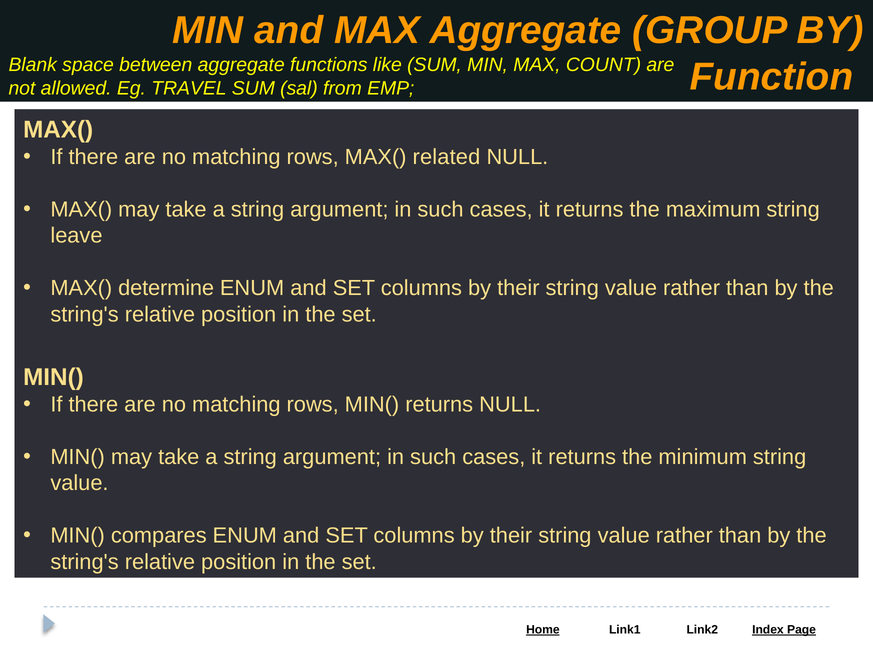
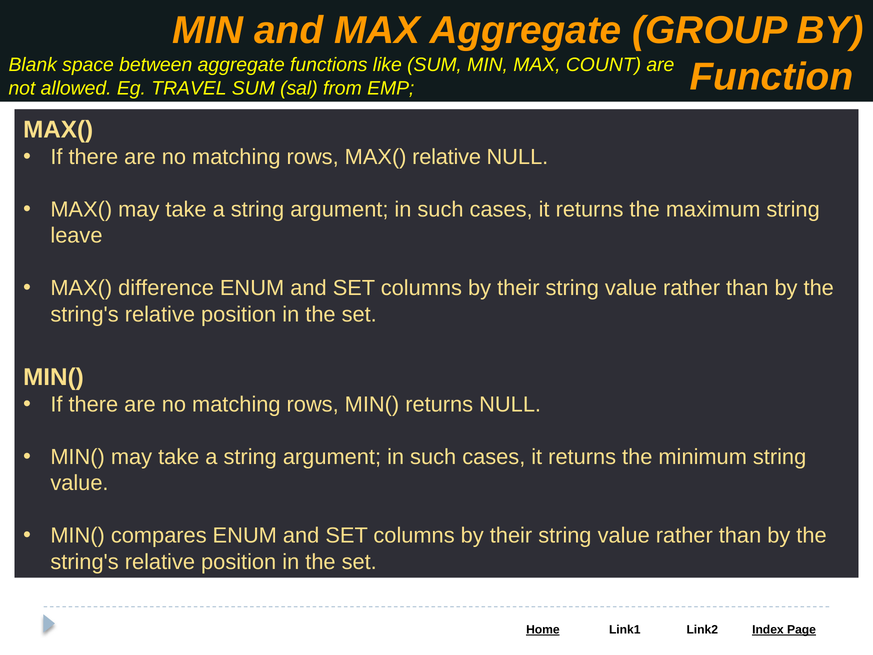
MAX( related: related -> relative (447, 157)
determine: determine -> difference (166, 288)
